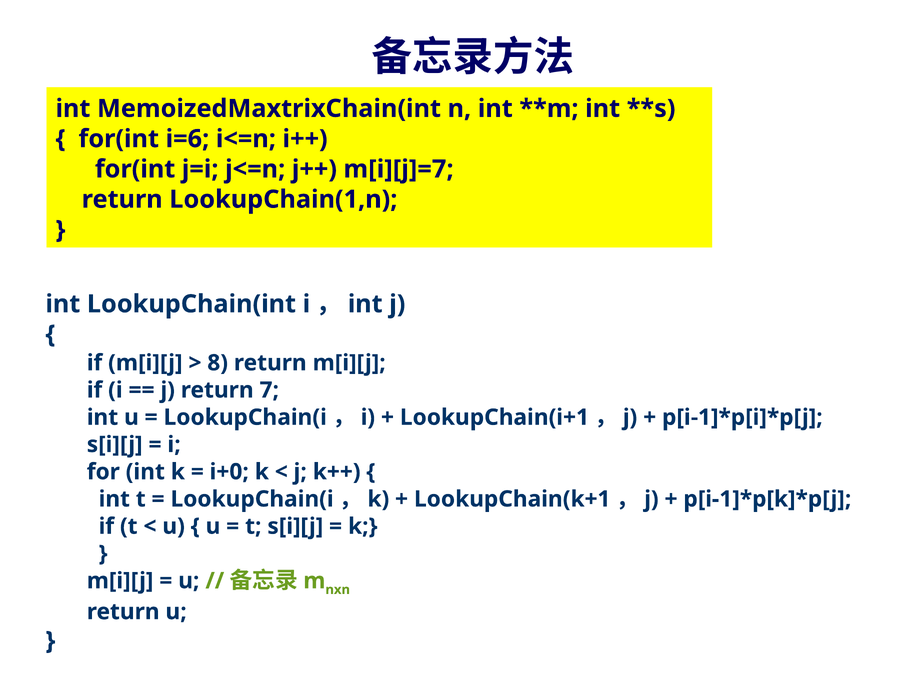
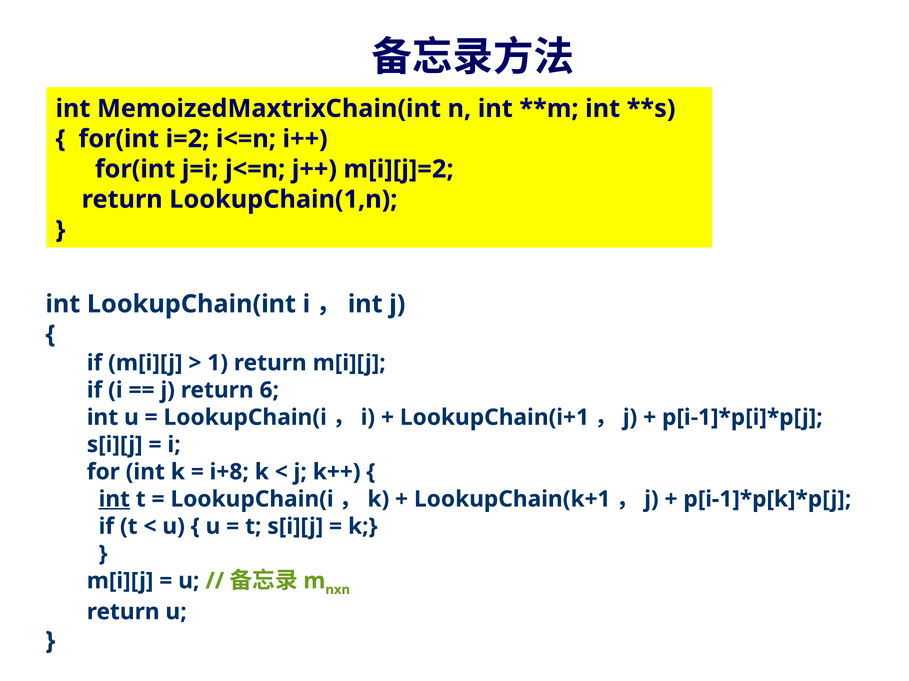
i=6: i=6 -> i=2 (187, 139)
m[i][j]=7: m[i][j]=7 -> m[i][j]=2 (399, 169)
8: 8 -> 1 (218, 363)
7: 7 -> 6 (269, 391)
i+0: i+0 -> i+8 (229, 472)
int underline: none -> present (114, 500)
